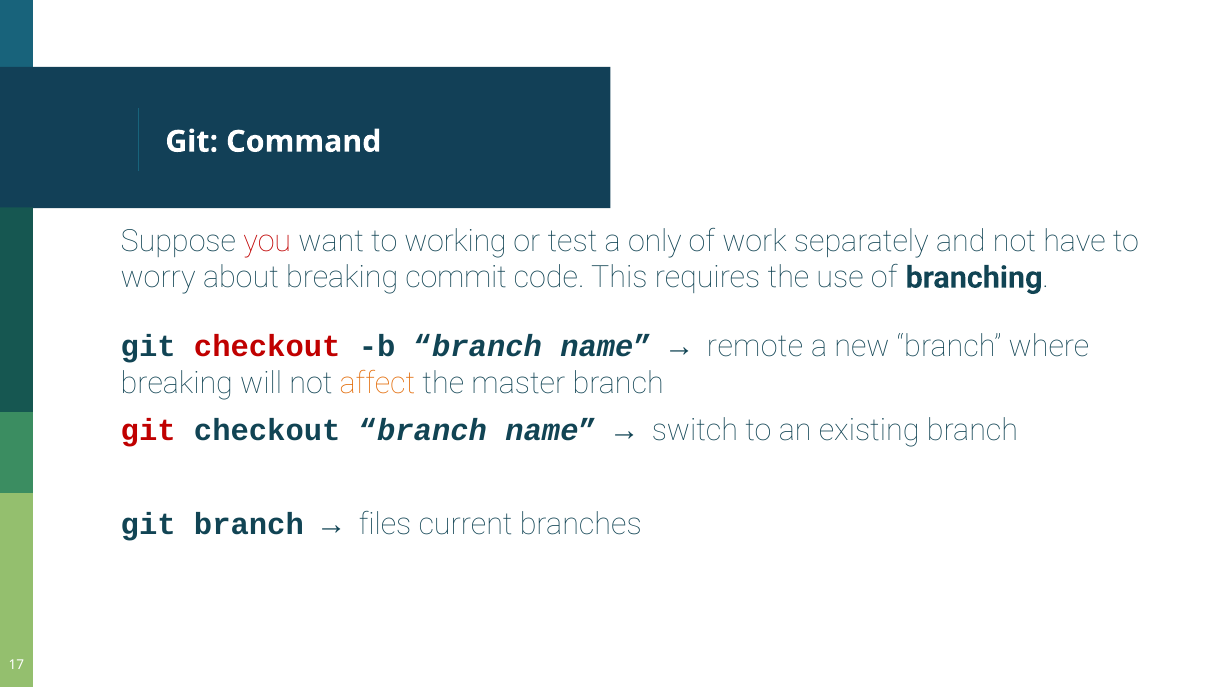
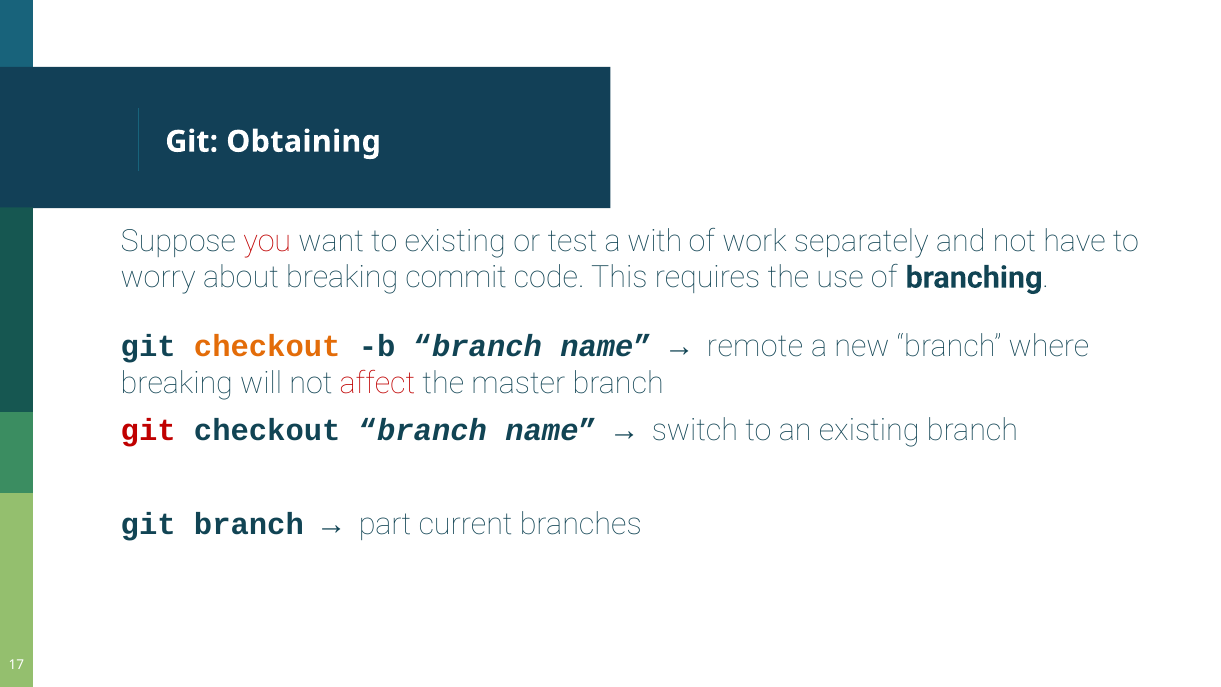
Command: Command -> Obtaining (304, 142)
to working: working -> existing (455, 241)
only: only -> with (655, 241)
checkout colour: red -> orange (267, 347)
affect colour: orange -> red (377, 383)
files: files -> part (385, 524)
